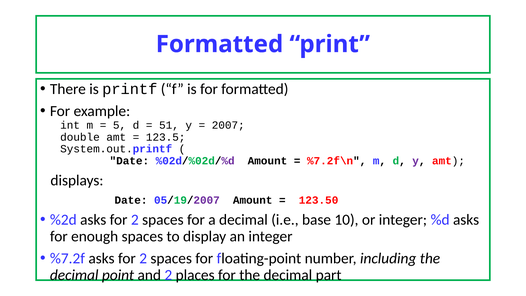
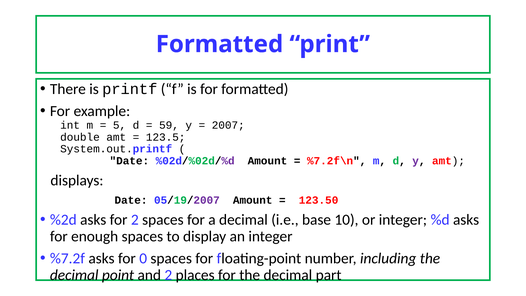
51: 51 -> 59 (169, 125)
%7.2f asks for 2: 2 -> 0 (143, 258)
